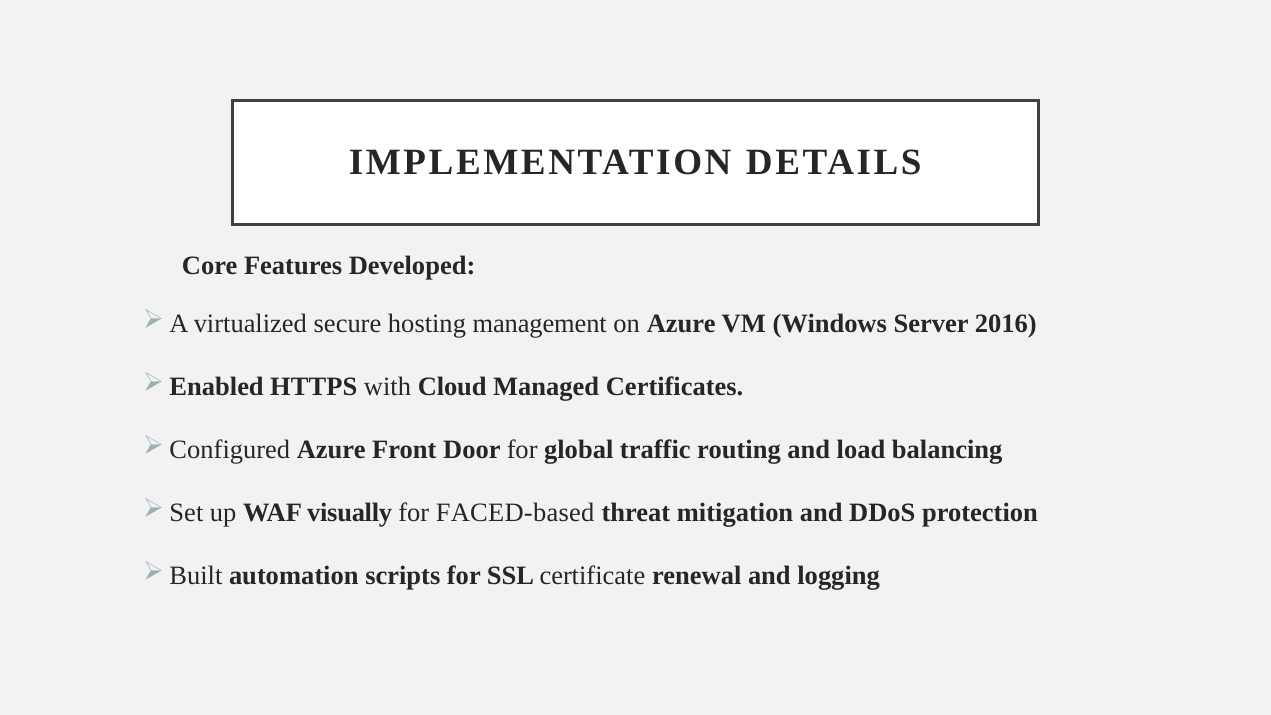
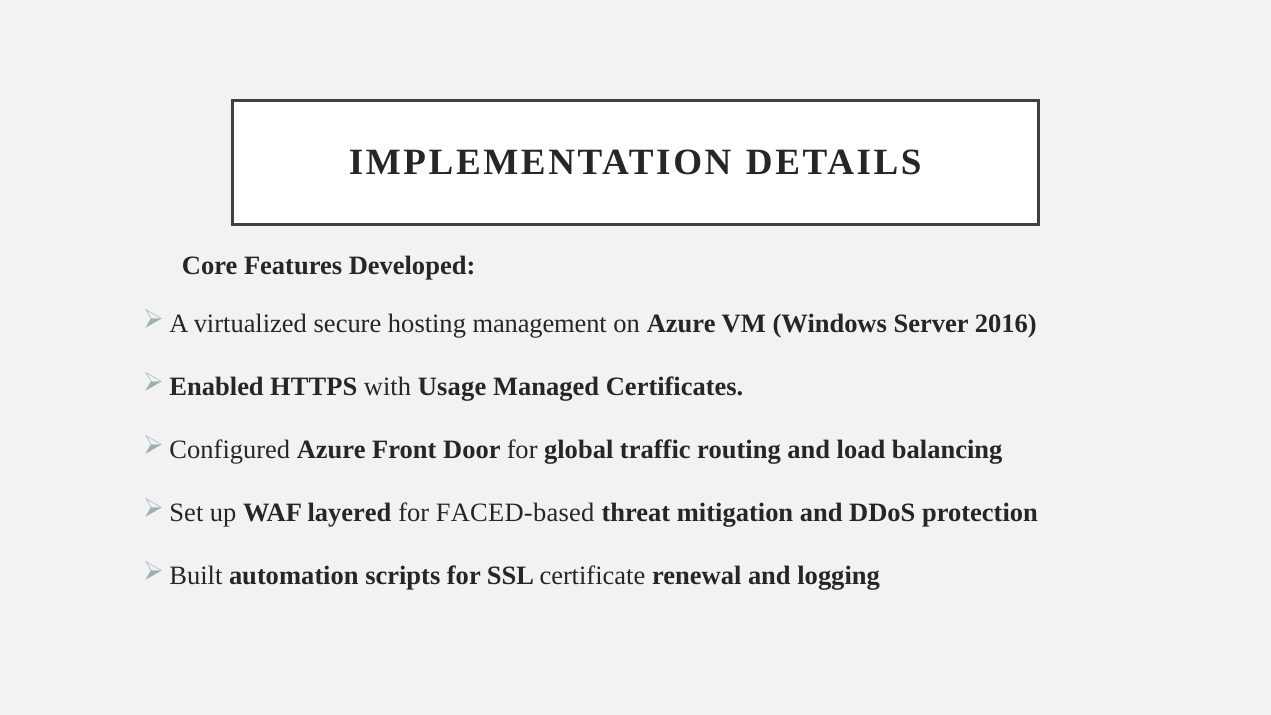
Cloud: Cloud -> Usage (452, 387)
visually: visually -> layered (350, 513)
